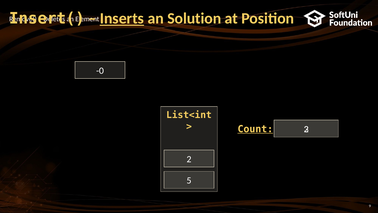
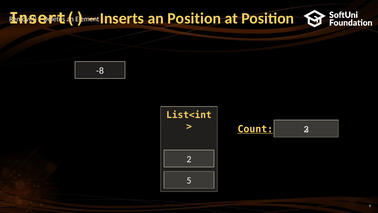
Inserts underline: present -> none (122, 18)
an Solution: Solution -> Position (194, 18)
-0: -0 -> -8 (100, 71)
